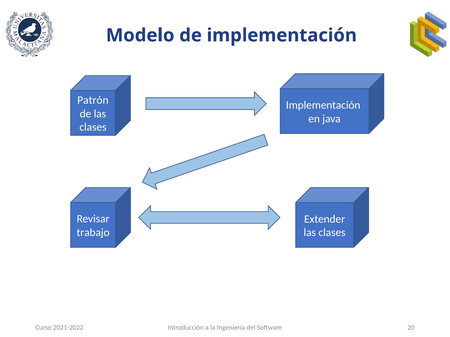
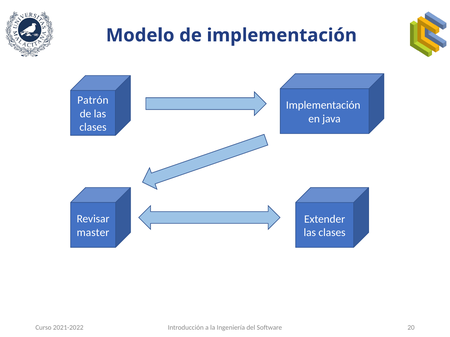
trabajo: trabajo -> master (93, 233)
